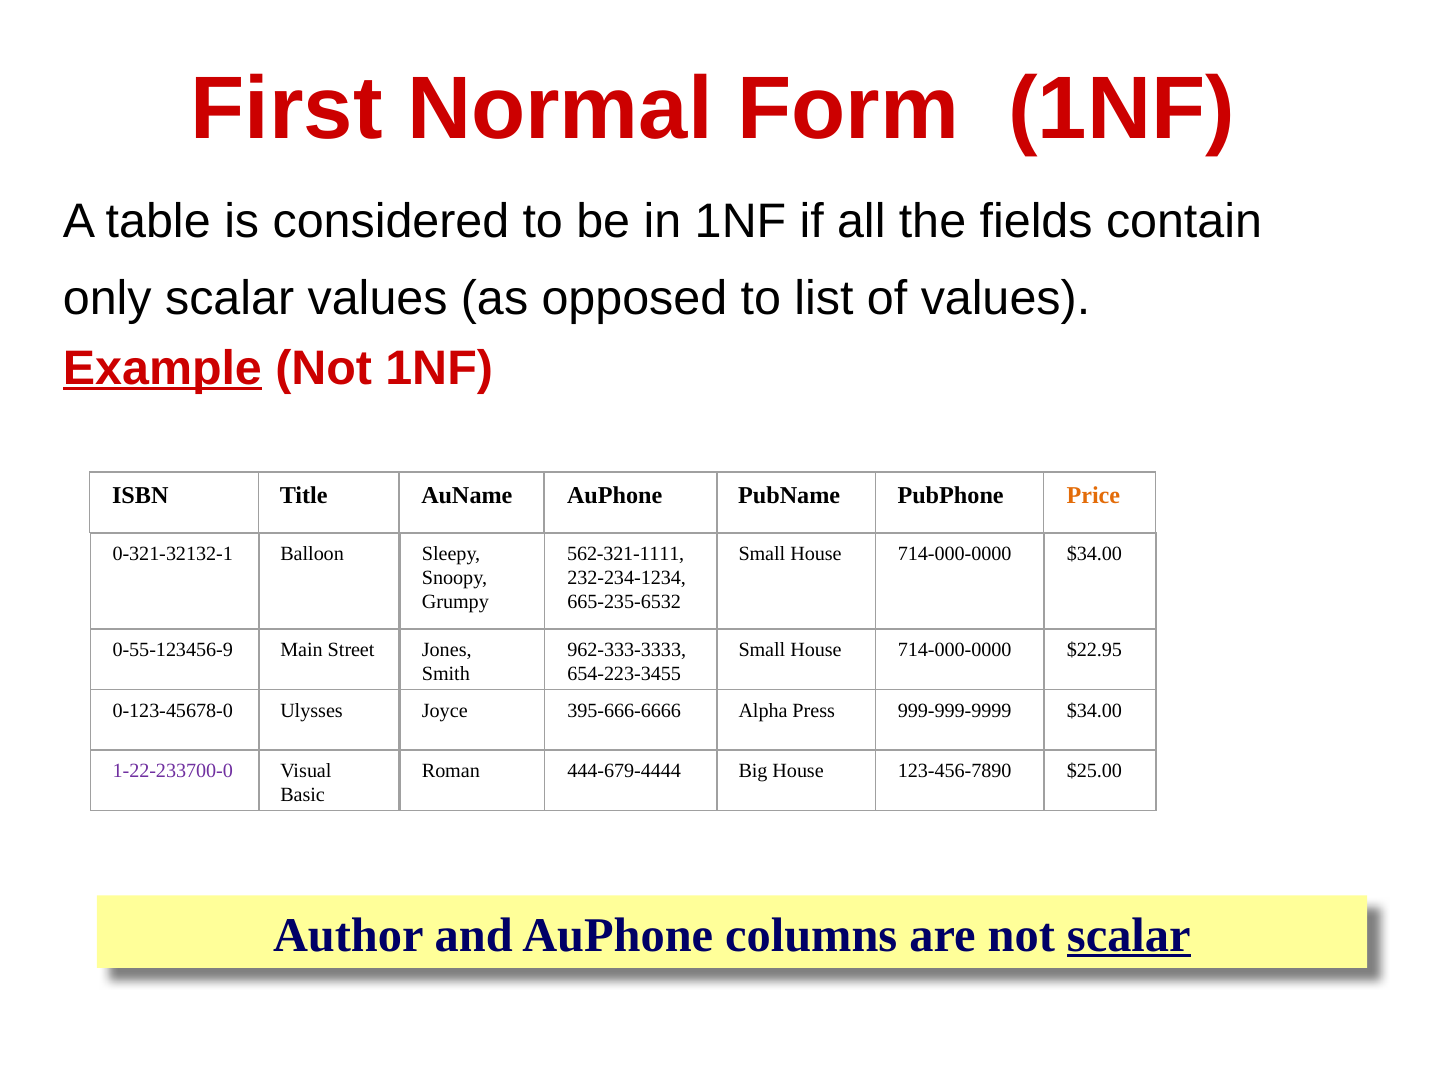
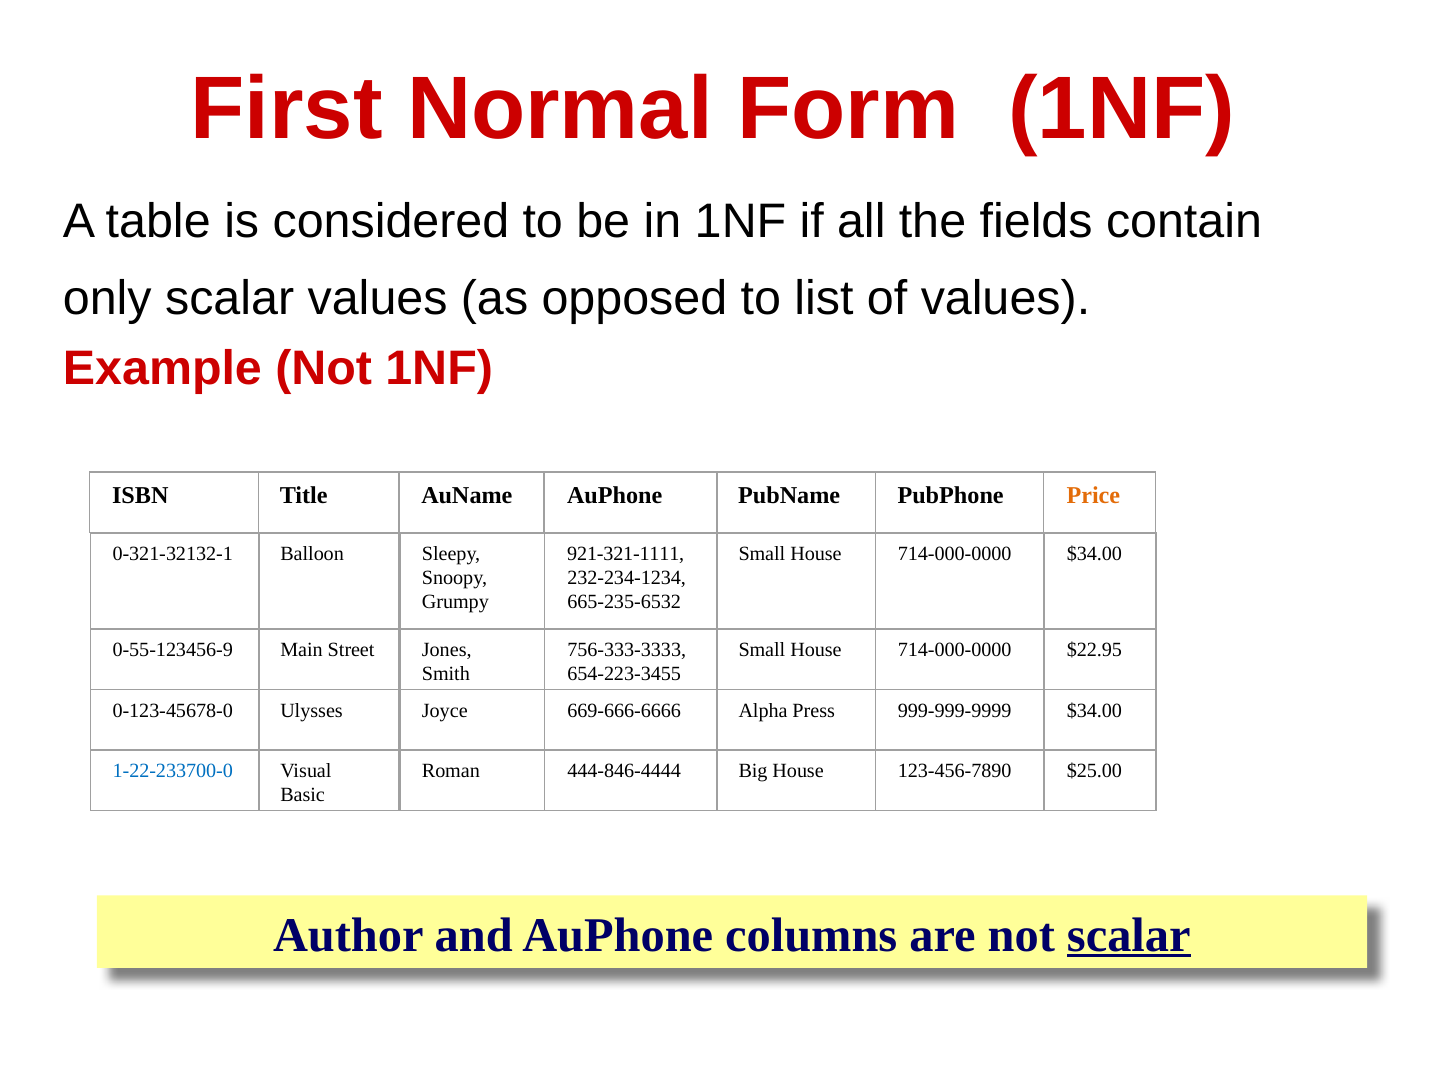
Example underline: present -> none (162, 368)
562-321-1111: 562-321-1111 -> 921-321-1111 (626, 554)
962-333-3333: 962-333-3333 -> 756-333-3333 (627, 650)
395-666-6666: 395-666-6666 -> 669-666-6666 (624, 710)
1-22-233700-0 colour: purple -> blue (173, 771)
444-679-4444: 444-679-4444 -> 444-846-4444 (624, 771)
